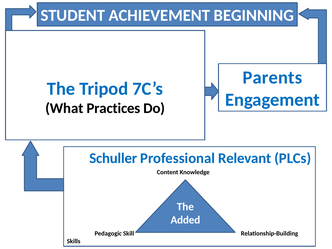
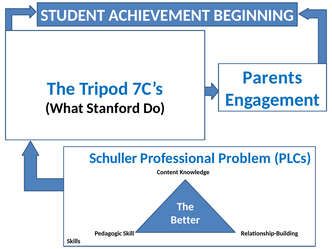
Practices: Practices -> Stanford (113, 108)
Relevant: Relevant -> Problem (245, 158)
Added: Added -> Better (185, 220)
